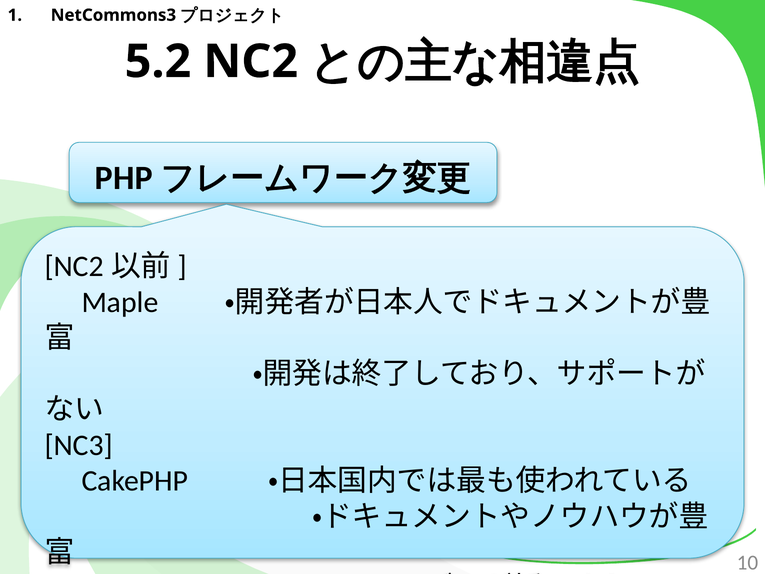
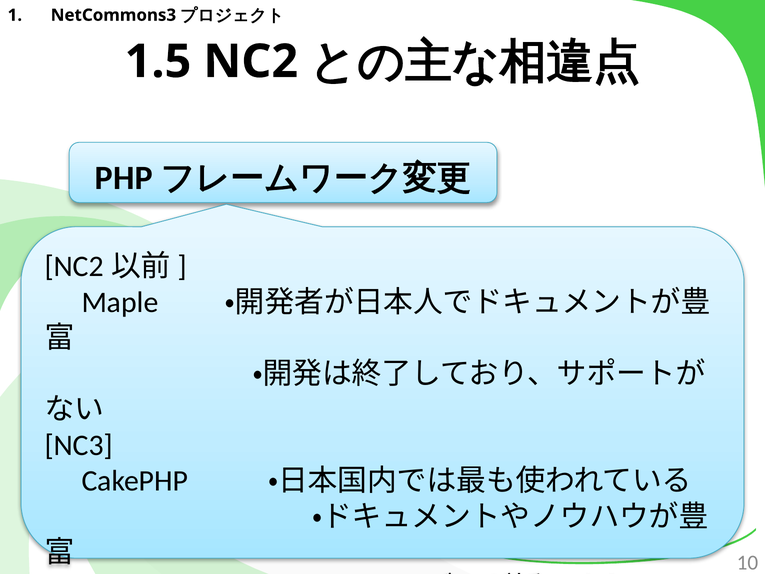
5.2: 5.2 -> 1.5 (158, 62)
